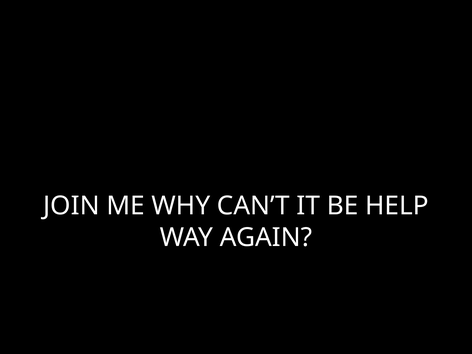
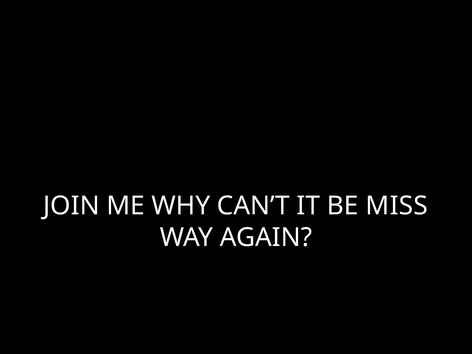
HELP: HELP -> MISS (397, 206)
